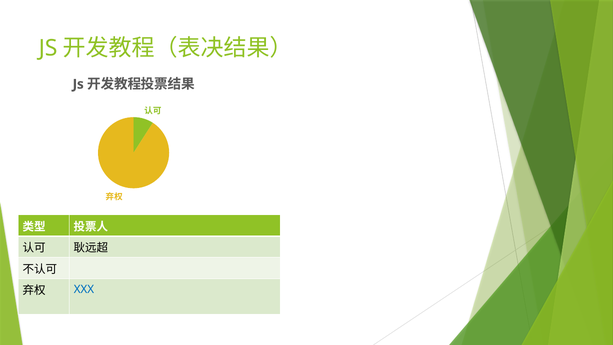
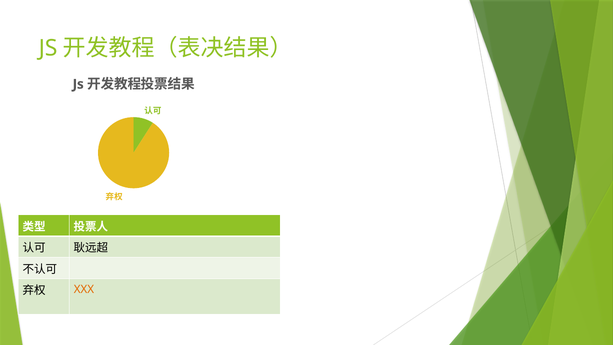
XXX colour: blue -> orange (84, 289)
